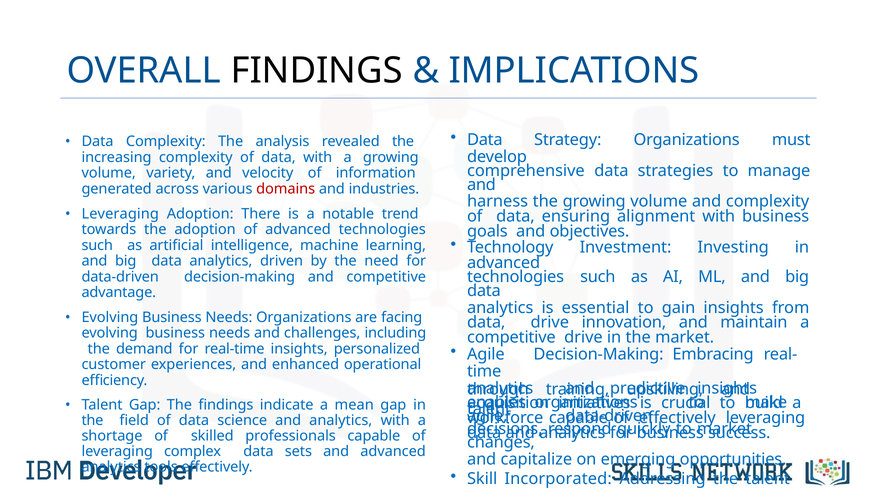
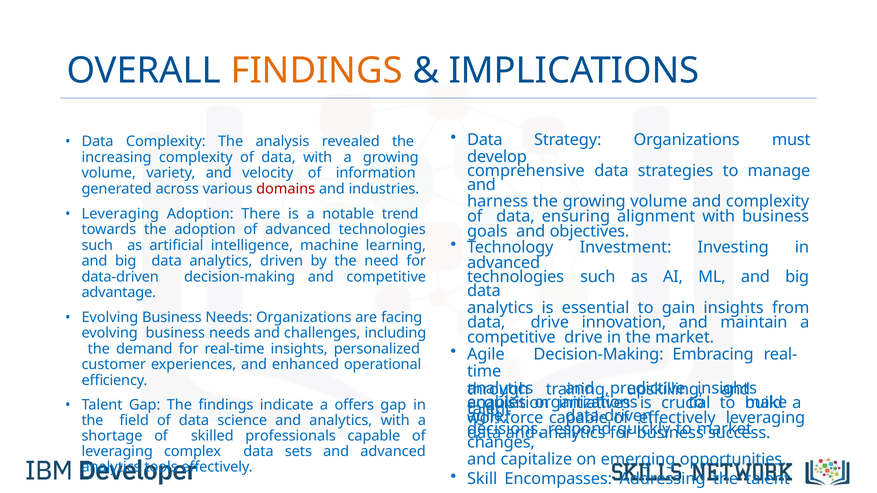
FINDINGS colour: black -> orange (317, 70)
mean: mean -> offers (354, 405)
Incorporated: Incorporated -> Encompasses (558, 479)
